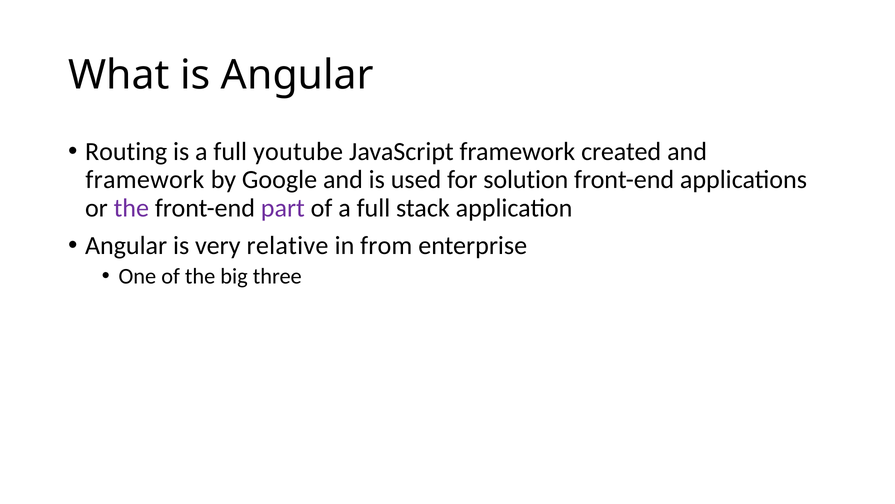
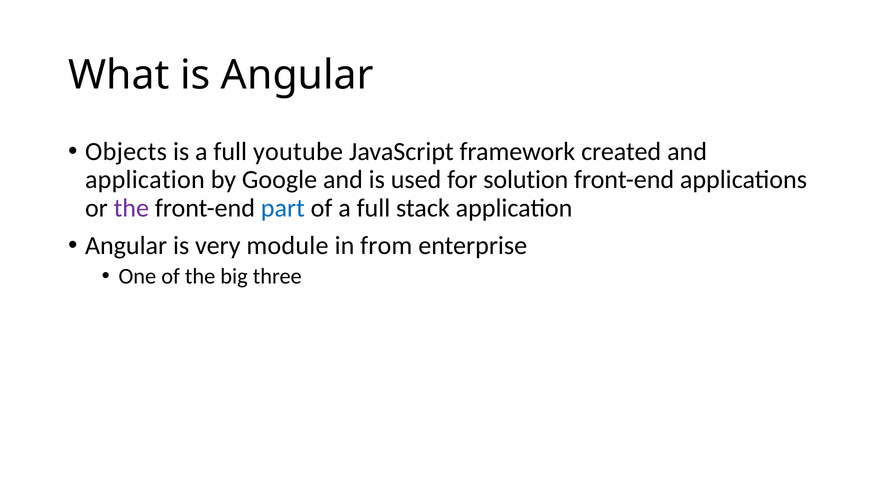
Routing: Routing -> Objects (126, 151)
framework: framework -> application (145, 180)
part colour: purple -> blue (283, 208)
relative: relative -> module (287, 245)
